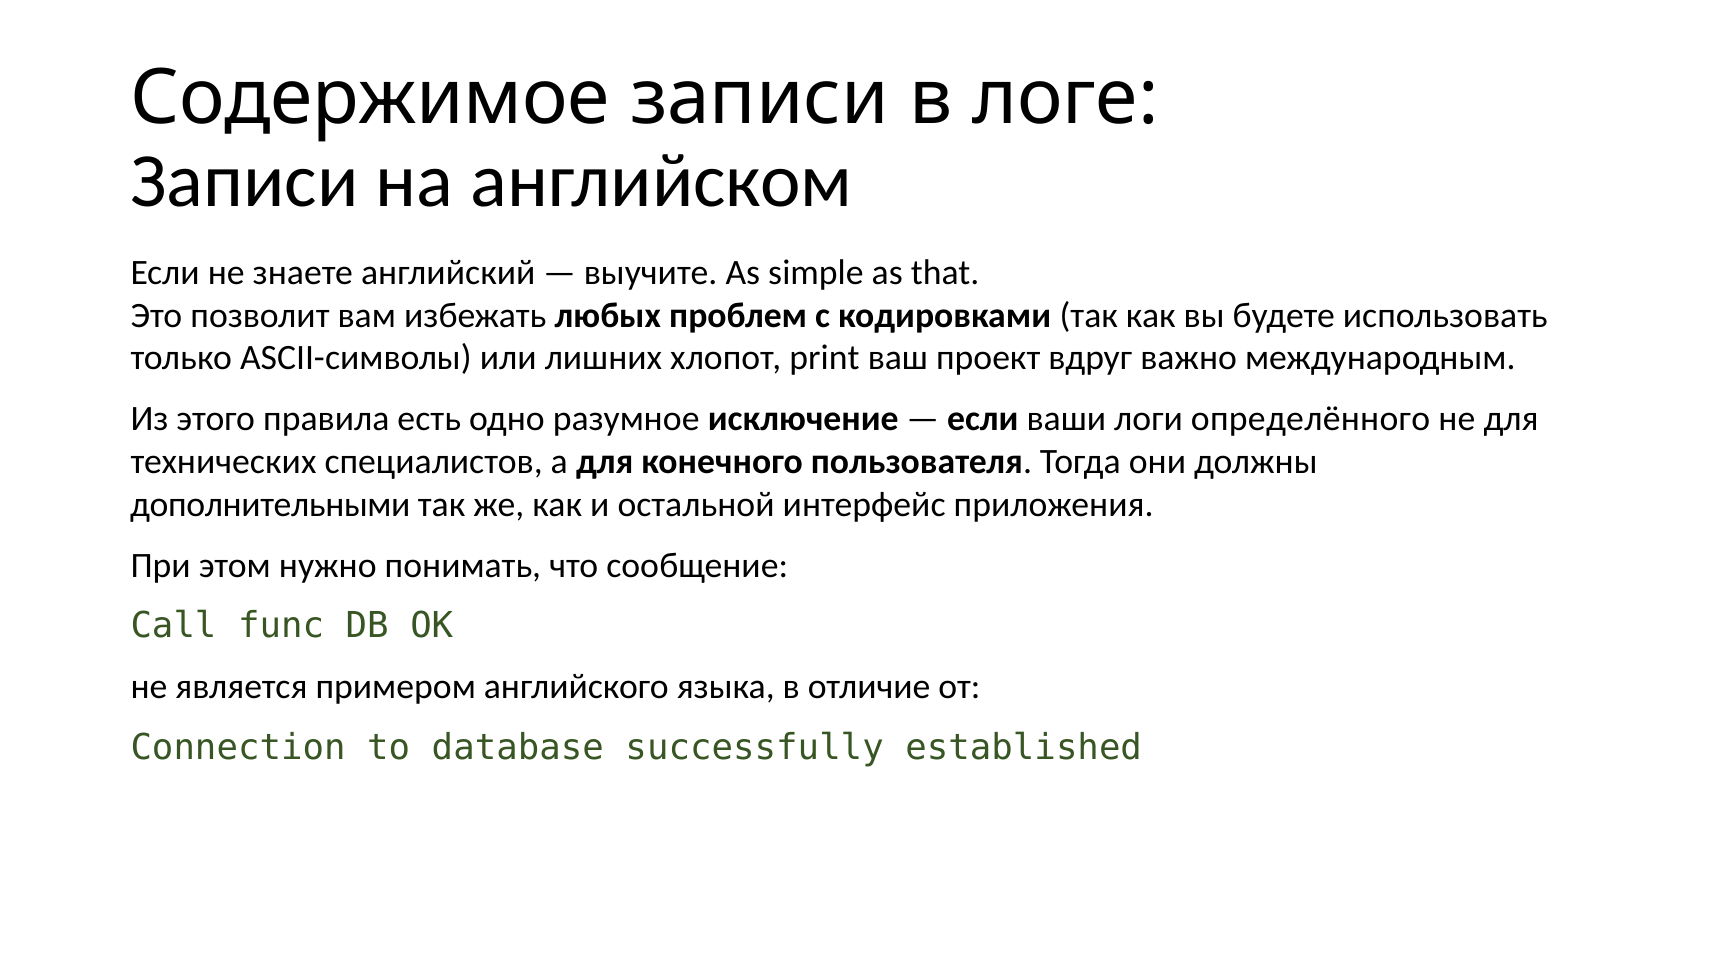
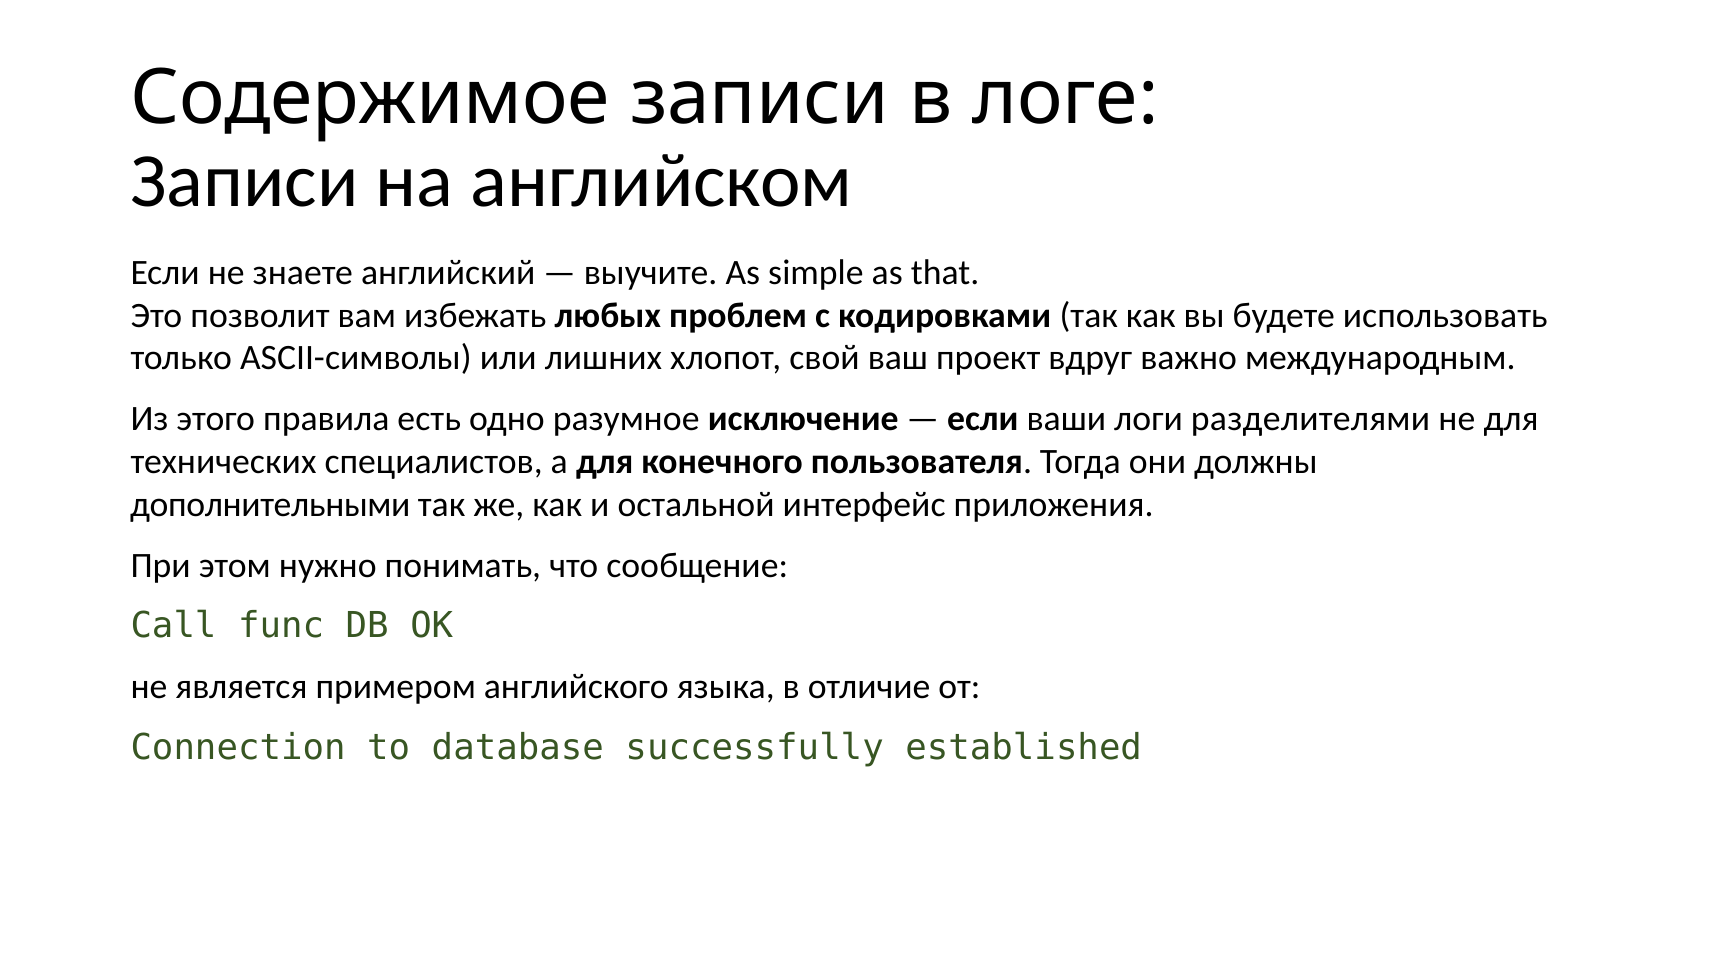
print: print -> свой (824, 358)
определённого: определённого -> разделителями (1311, 419)
